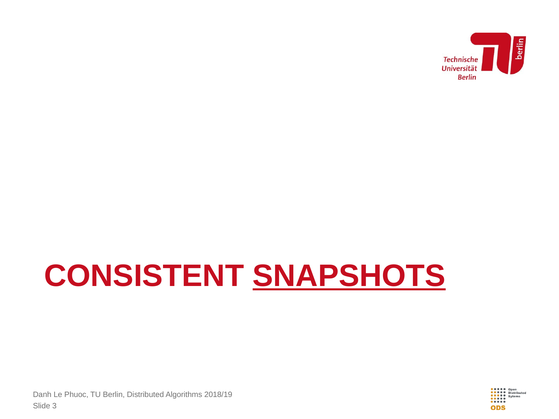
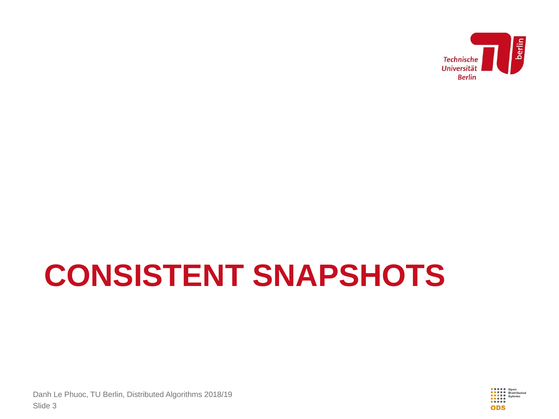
SNAPSHOTS underline: present -> none (349, 276)
